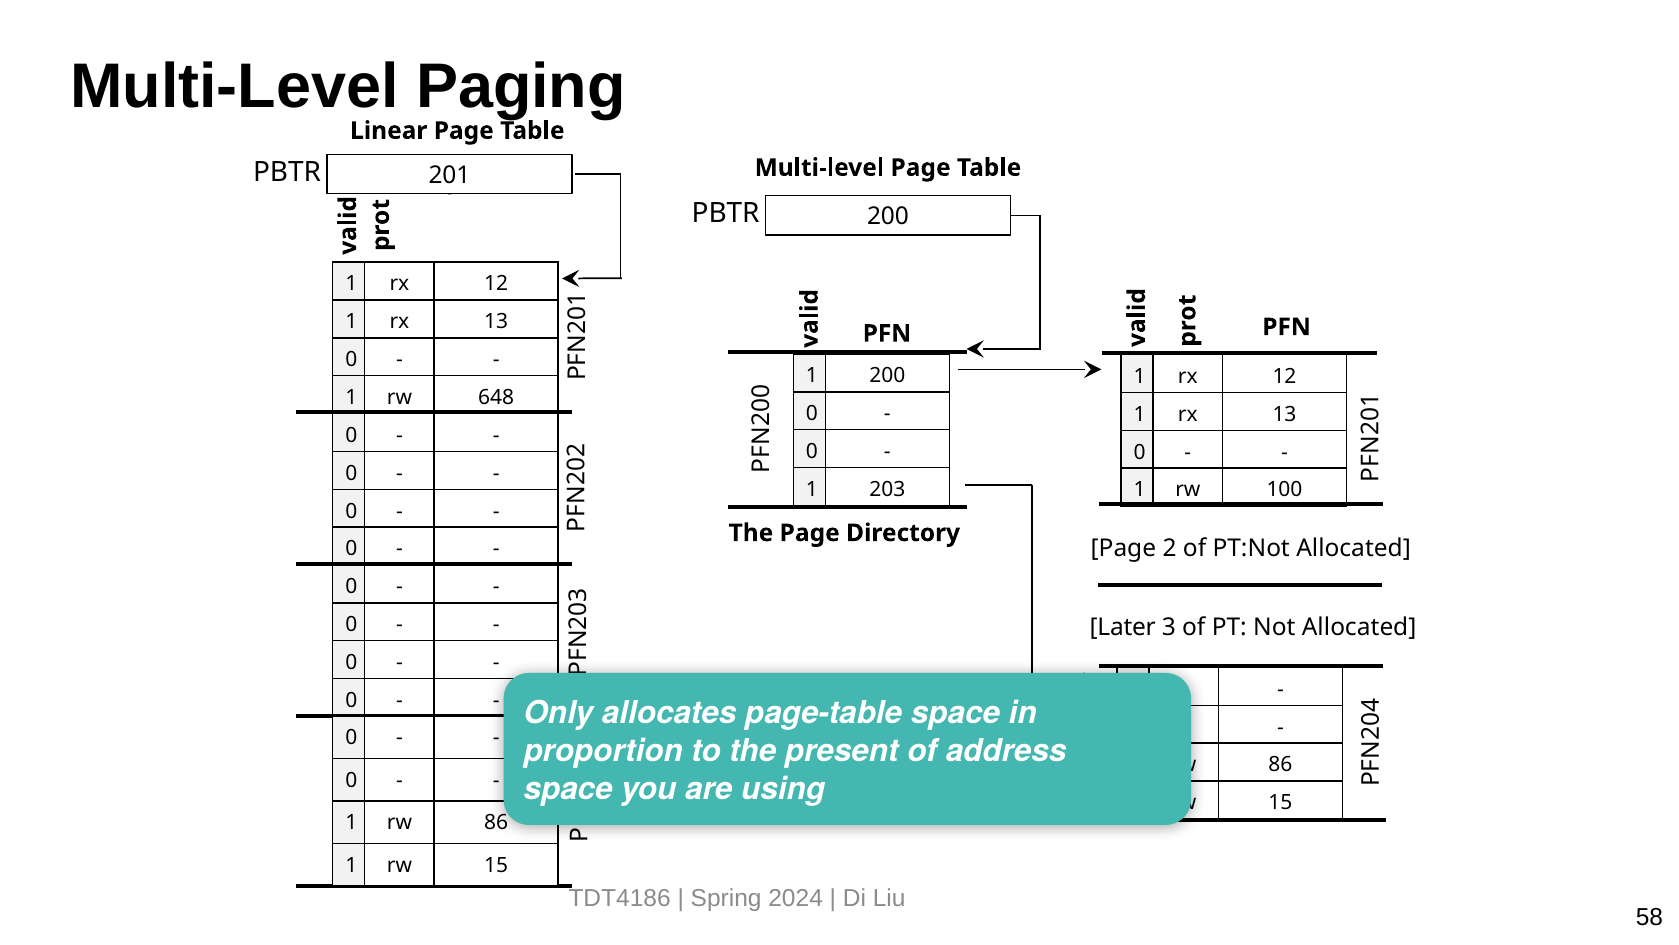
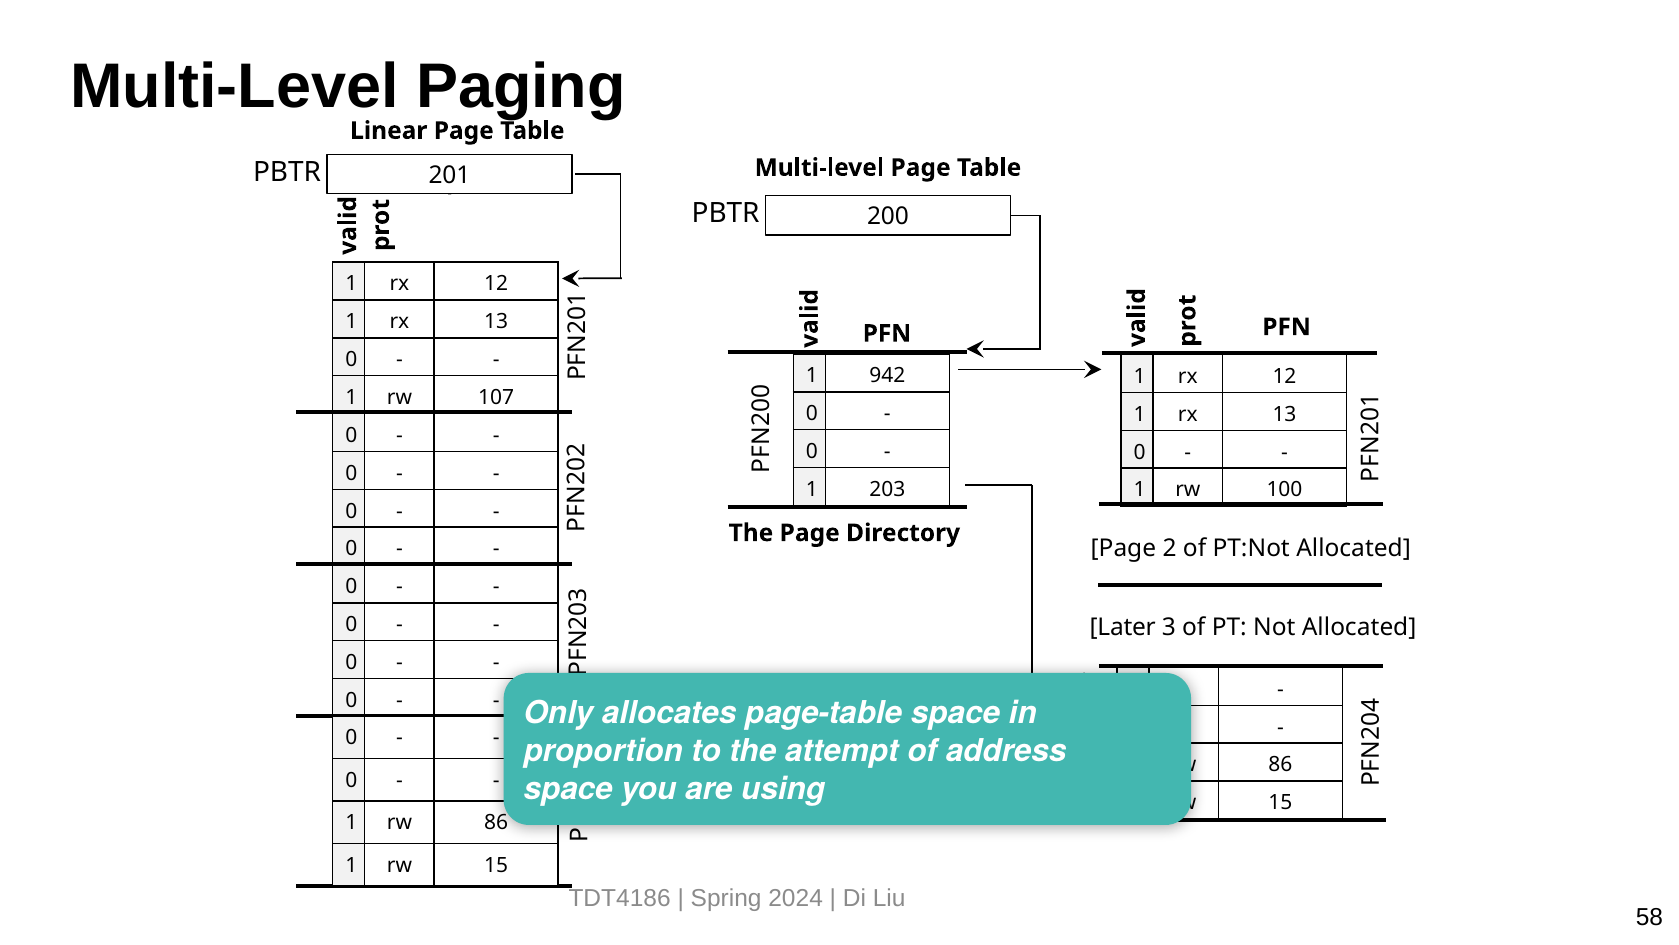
1 200: 200 -> 942 (887, 376)
648: 648 -> 107 (496, 397)
present: present -> attempt (842, 751)
